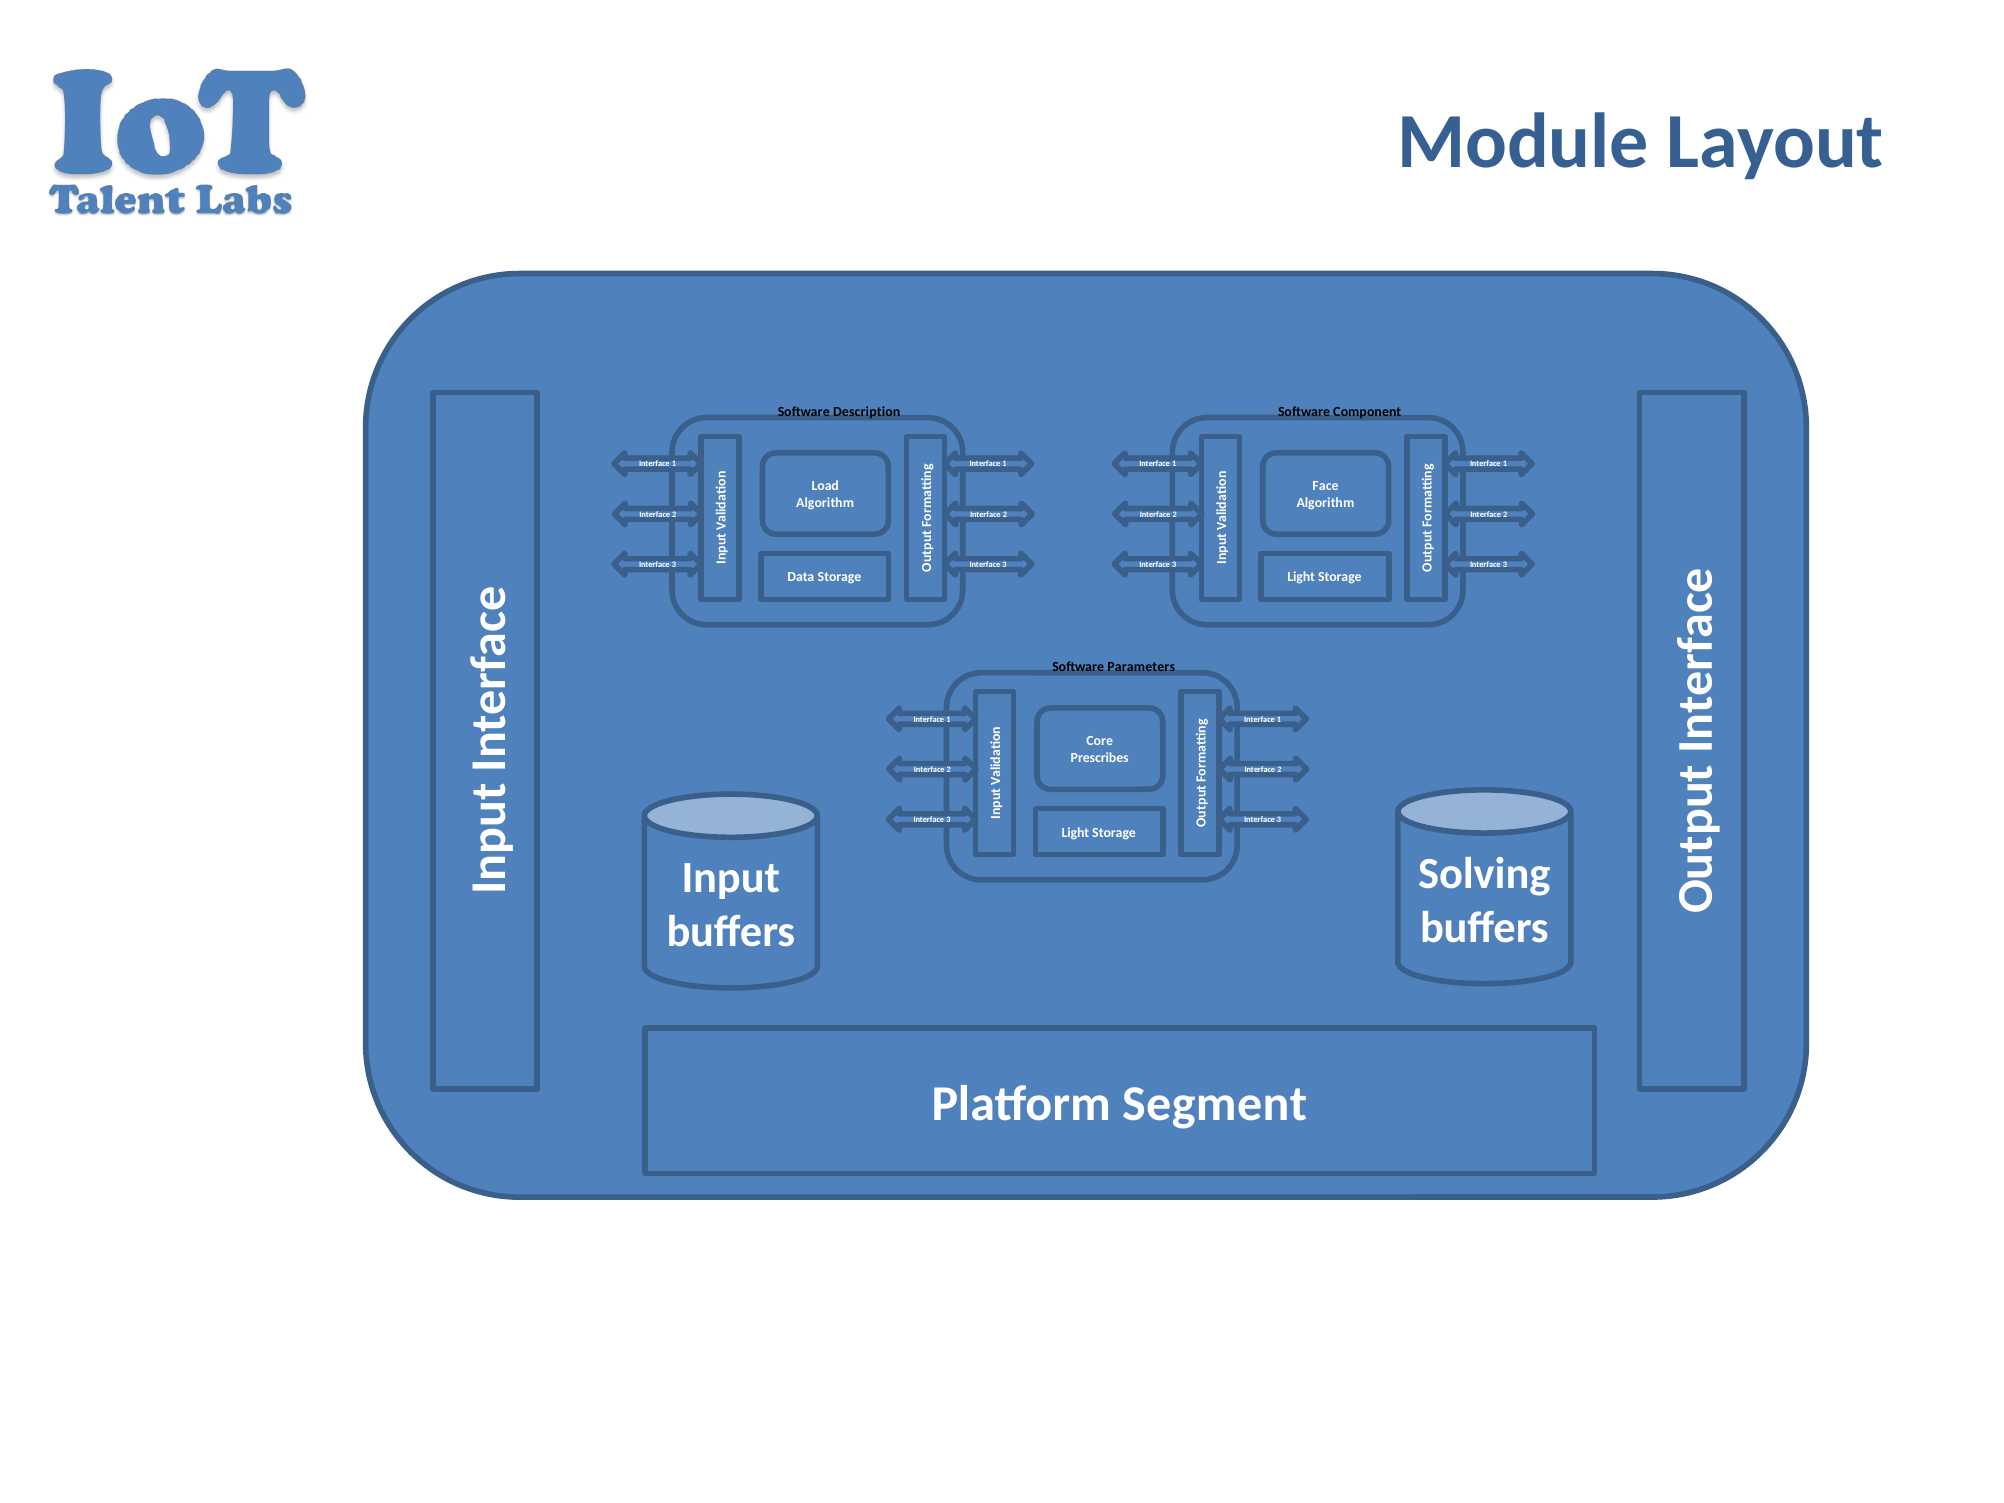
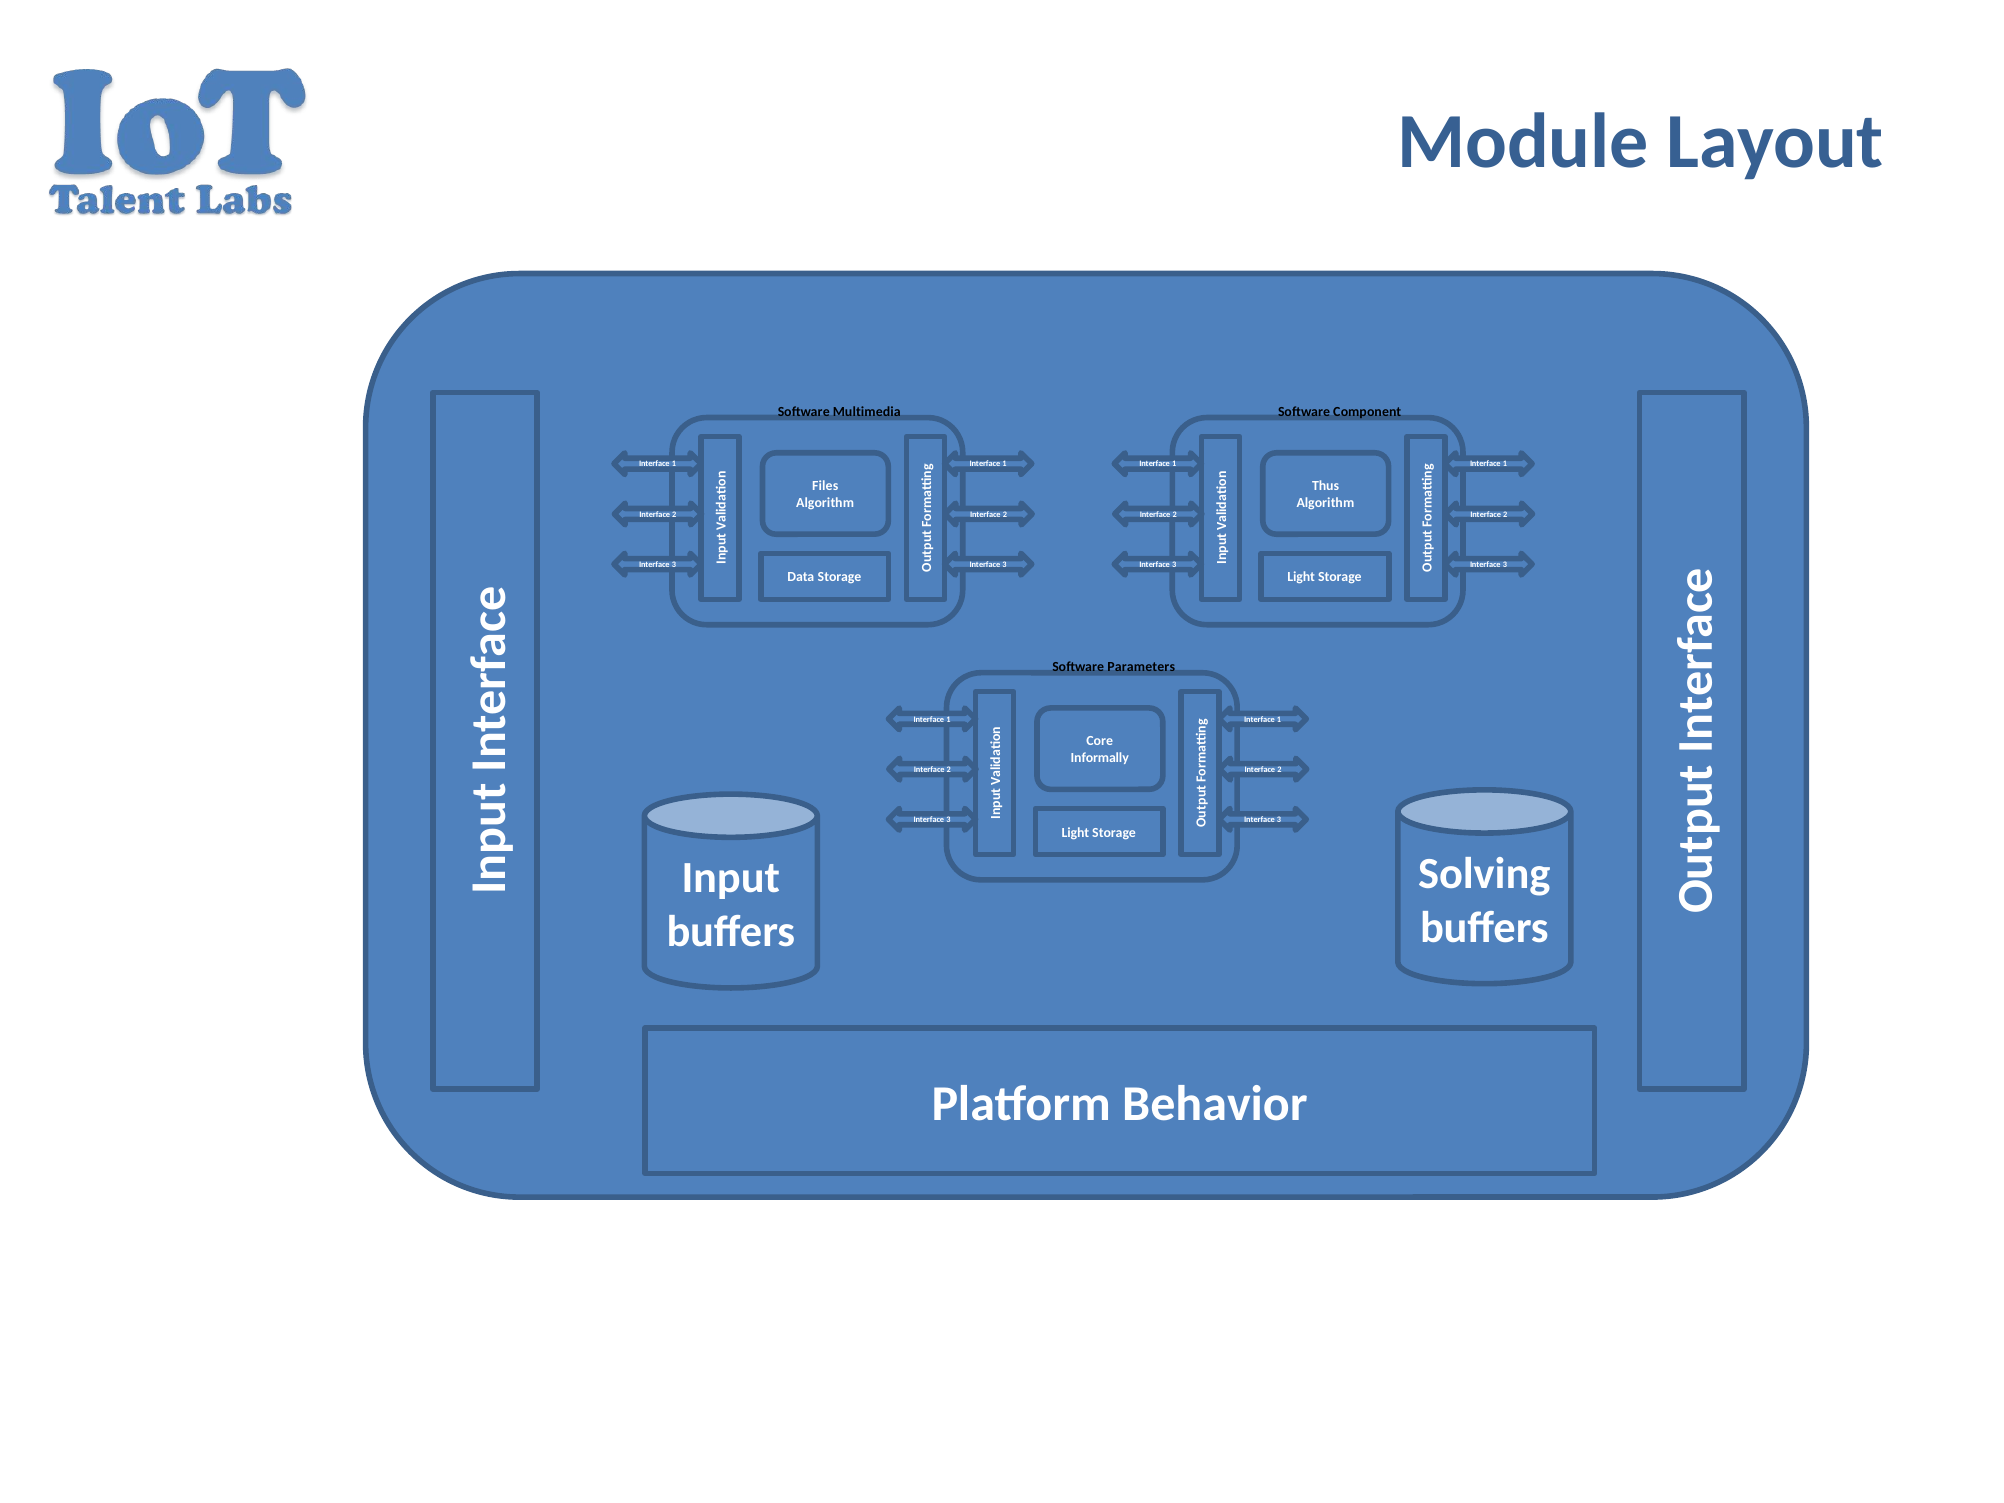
Description: Description -> Multimedia (867, 412)
Load: Load -> Files (825, 486)
Face: Face -> Thus (1326, 486)
Prescribes: Prescribes -> Informally (1100, 758)
Segment: Segment -> Behavior (1215, 1104)
